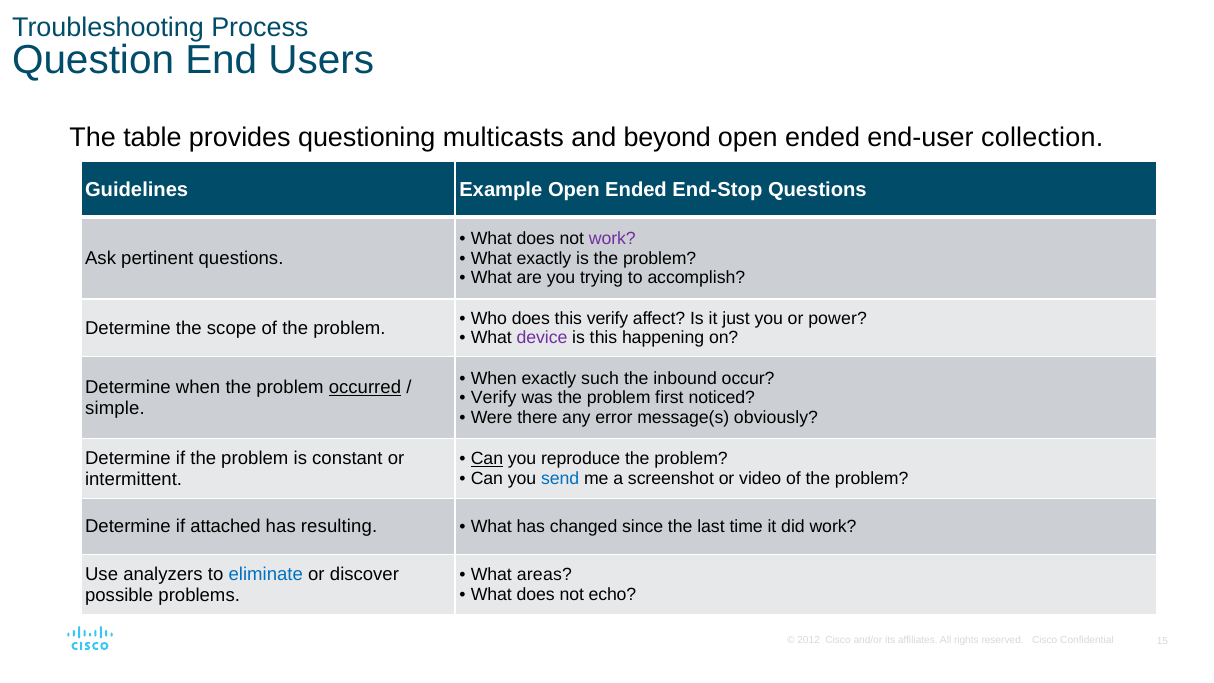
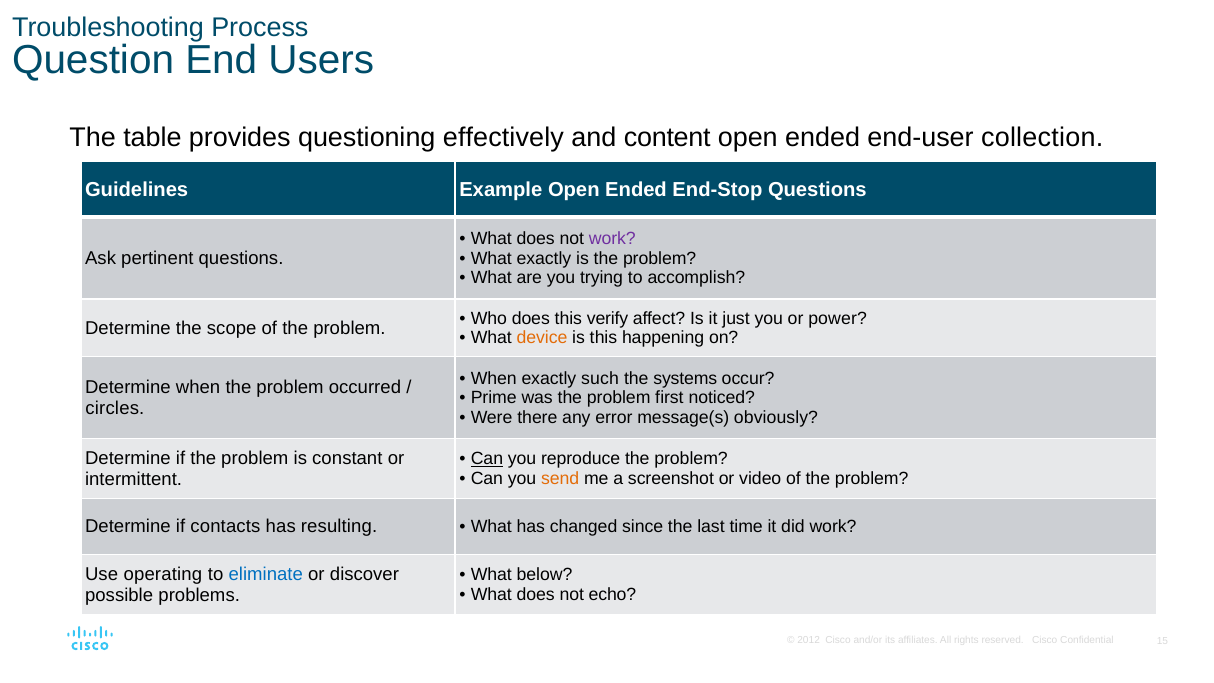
multicasts: multicasts -> effectively (503, 138)
beyond: beyond -> content (667, 138)
device colour: purple -> orange (542, 338)
inbound: inbound -> systems (685, 378)
occurred underline: present -> none (365, 388)
Verify: Verify -> Prime (494, 398)
simple: simple -> circles (115, 408)
send colour: blue -> orange (560, 479)
attached: attached -> contacts (225, 527)
analyzers: analyzers -> operating (163, 574)
areas: areas -> below (545, 575)
